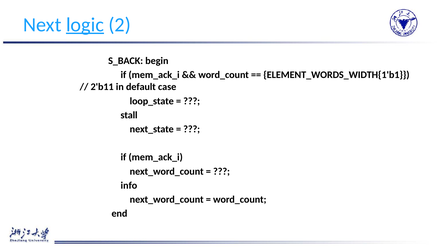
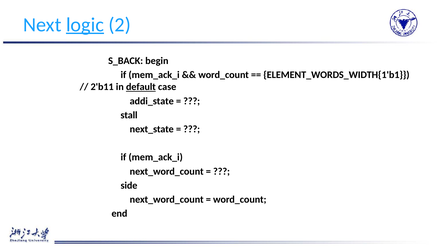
default underline: none -> present (141, 87)
loop_state: loop_state -> addi_state (152, 101)
info: info -> side (129, 186)
